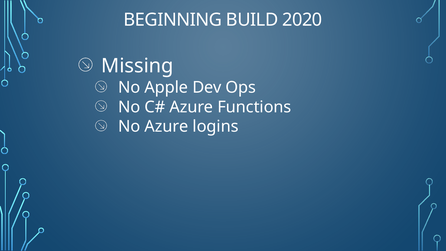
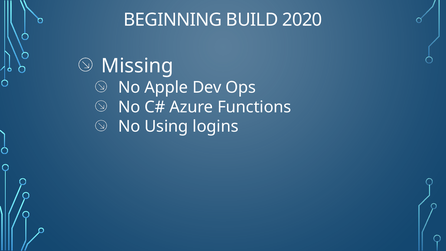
No Azure: Azure -> Using (166, 126)
